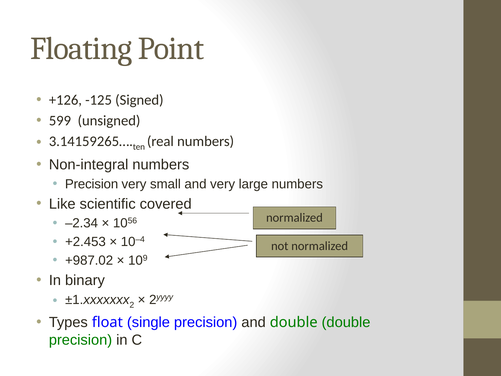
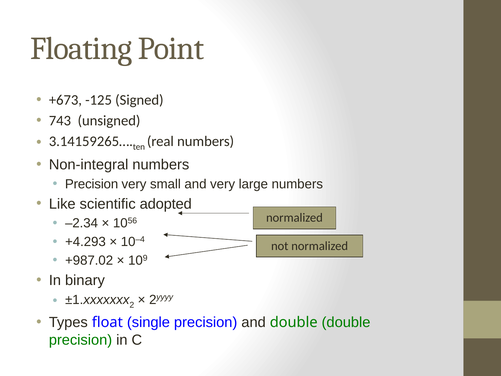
+126: +126 -> +673 (65, 100)
599: 599 -> 743 (60, 121)
covered: covered -> adopted (166, 204)
+2.453: +2.453 -> +4.293 (85, 242)
